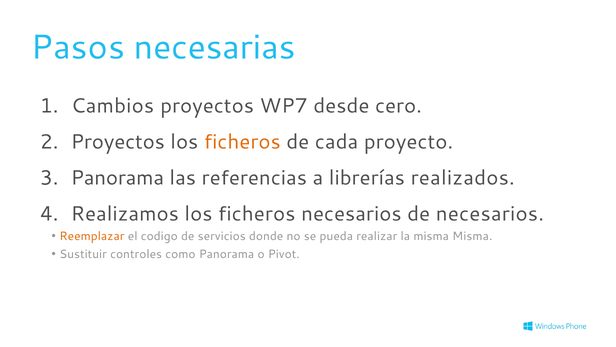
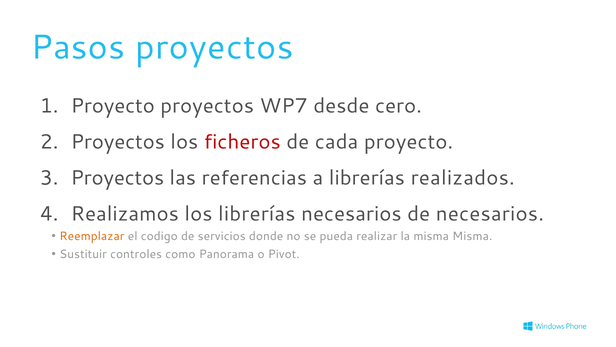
Pasos necesarias: necesarias -> proyectos (214, 48)
Cambios: Cambios -> Proyecto (113, 106)
ficheros colour: orange -> red (242, 142)
Panorama: Panorama -> Proyectos (117, 178)
Realizamos los ficheros: ficheros -> librerías (257, 214)
